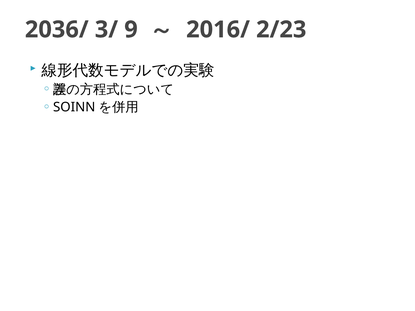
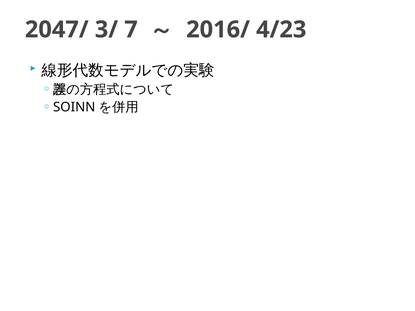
2036/: 2036/ -> 2047/ (57, 30)
9: 9 -> 7 (131, 30)
2/23: 2/23 -> 4/23 (281, 30)
